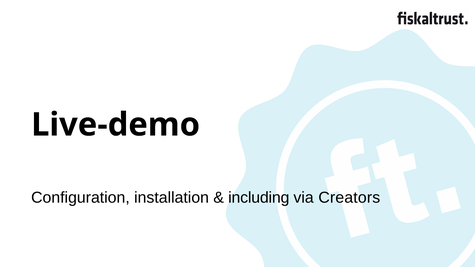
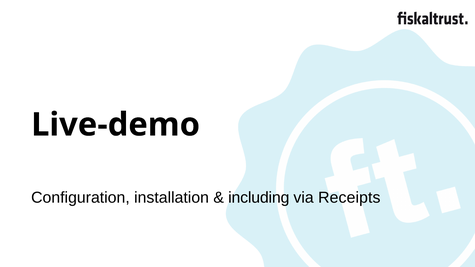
Creators: Creators -> Receipts (349, 198)
